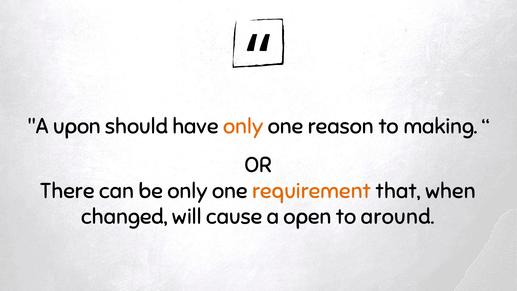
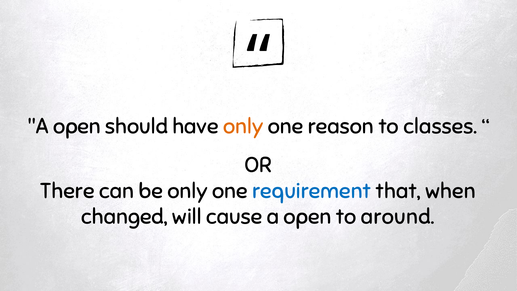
upon: upon -> open (77, 126)
making: making -> classes (440, 126)
requirement colour: orange -> blue (312, 191)
